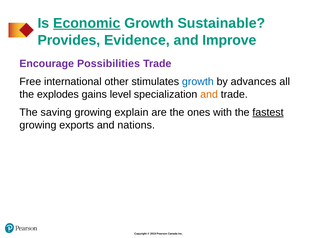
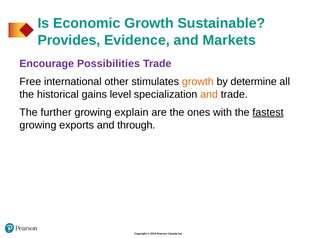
Economic underline: present -> none (87, 23)
Improve: Improve -> Markets (229, 40)
growth colour: blue -> orange (198, 82)
advances: advances -> determine (254, 82)
explodes: explodes -> historical (58, 94)
saving: saving -> further (56, 112)
nations: nations -> through (136, 125)
